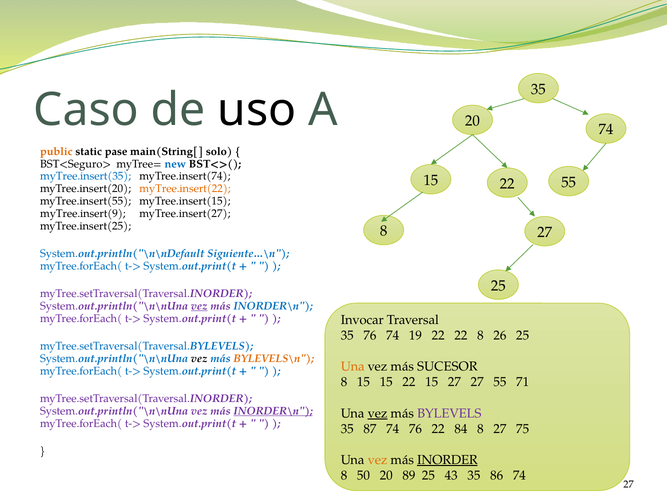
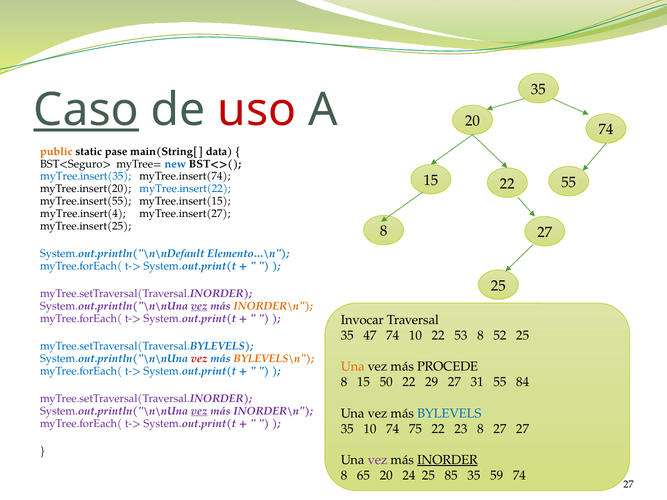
Caso underline: none -> present (86, 110)
uso colour: black -> red (257, 110)
solo: solo -> data (219, 152)
myTree.insert(22 colour: orange -> blue (185, 189)
myTree.insert(9: myTree.insert(9 -> myTree.insert(4 (83, 214)
Siguiente…\n: Siguiente…\n -> Elemento…\n (248, 254)
INORDER\n colour: blue -> orange (273, 306)
35 76: 76 -> 47 (370, 336)
74 19: 19 -> 10 (415, 336)
22 22: 22 -> 53 (461, 336)
26: 26 -> 52 (500, 336)
vez colour: black -> red (199, 359)
SUCESOR: SUCESOR -> PROCEDE (448, 367)
15 15: 15 -> 50 (386, 382)
22 15: 15 -> 29 (432, 382)
27 27: 27 -> 31 (477, 382)
71: 71 -> 84 (523, 382)
vez underline: none -> present (199, 411)
INORDER\n underline: present -> none (273, 411)
vez underline: present -> none (378, 414)
BYLEVELS colour: purple -> blue (449, 414)
35 87: 87 -> 10 (370, 429)
74 76: 76 -> 75 (415, 429)
84: 84 -> 23 (461, 429)
27 75: 75 -> 27 (523, 429)
vez colour: orange -> purple (378, 460)
50: 50 -> 65 (363, 476)
89: 89 -> 24 (409, 476)
43: 43 -> 85 (451, 476)
86: 86 -> 59 (497, 476)
